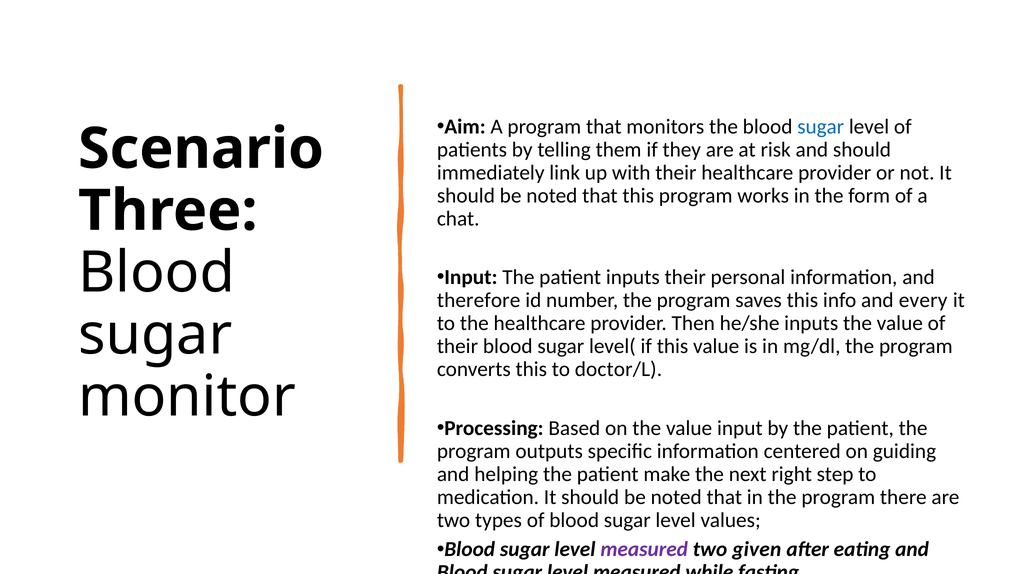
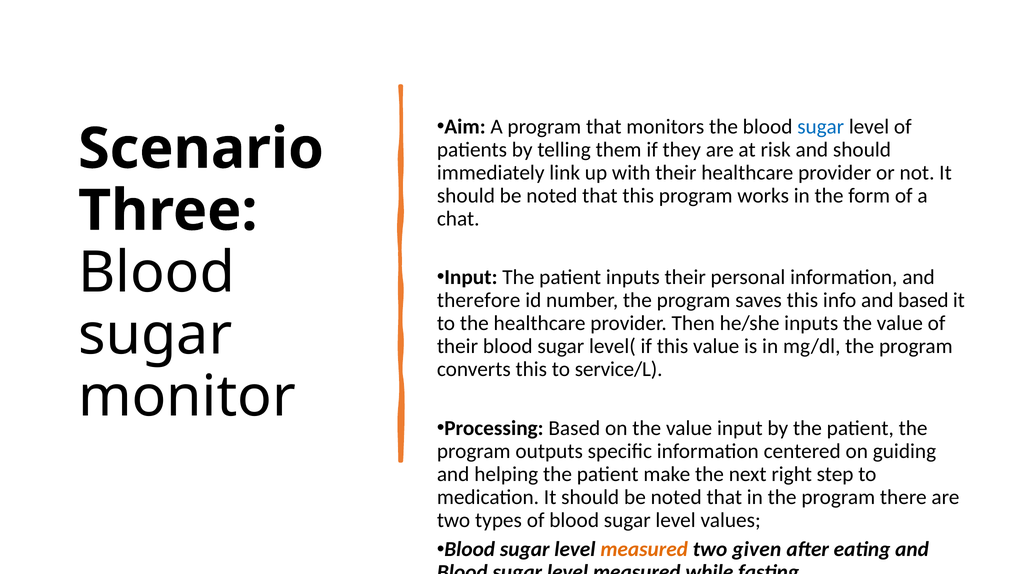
and every: every -> based (923, 300)
doctor/L: doctor/L -> service/L (619, 369)
measured colour: purple -> orange (644, 550)
